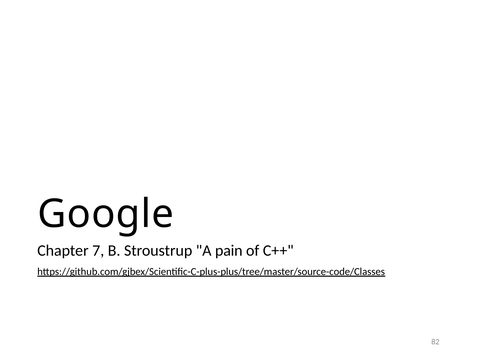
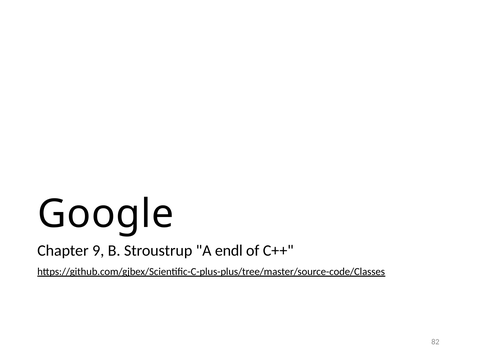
7: 7 -> 9 (98, 250)
pain: pain -> endl (229, 250)
